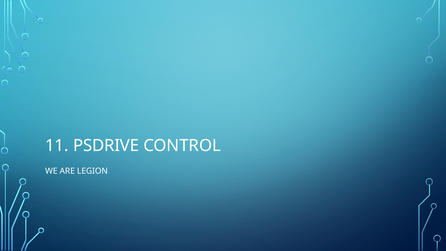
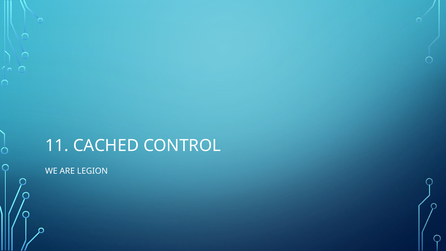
PSDRIVE: PSDRIVE -> CACHED (106, 145)
